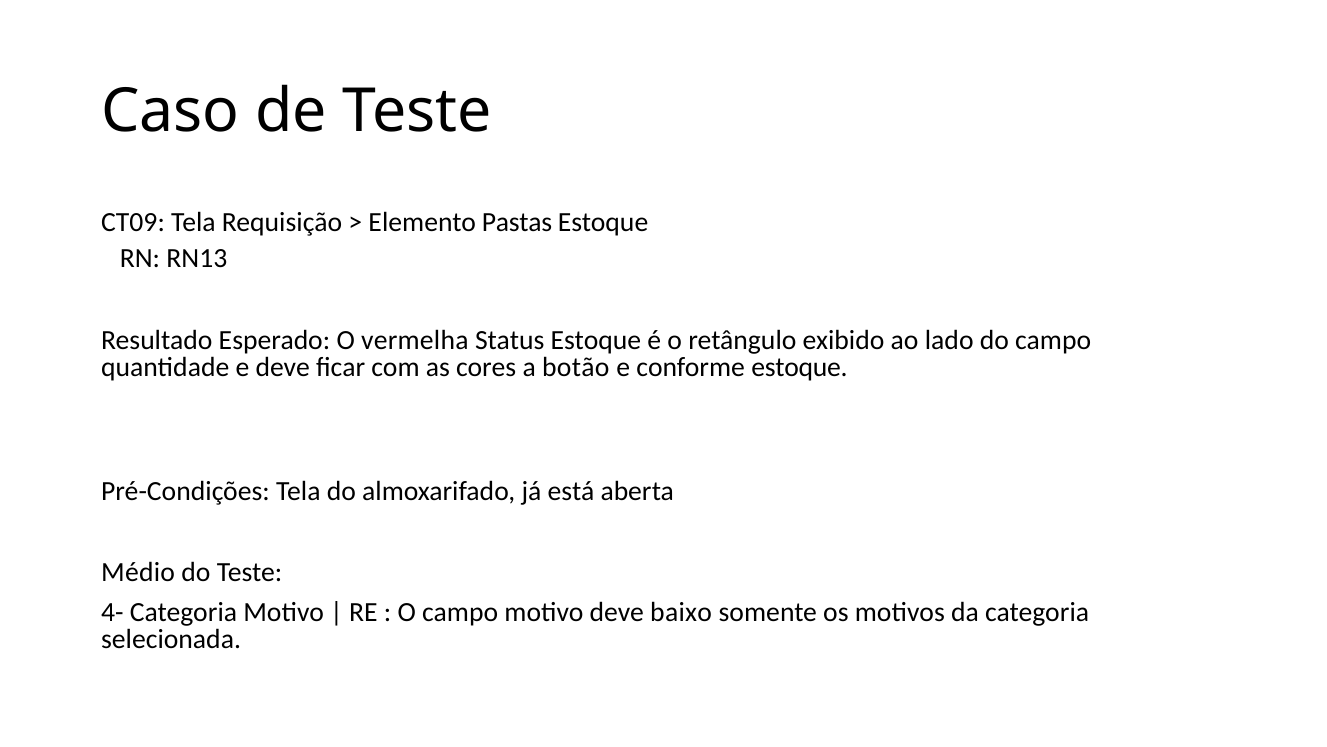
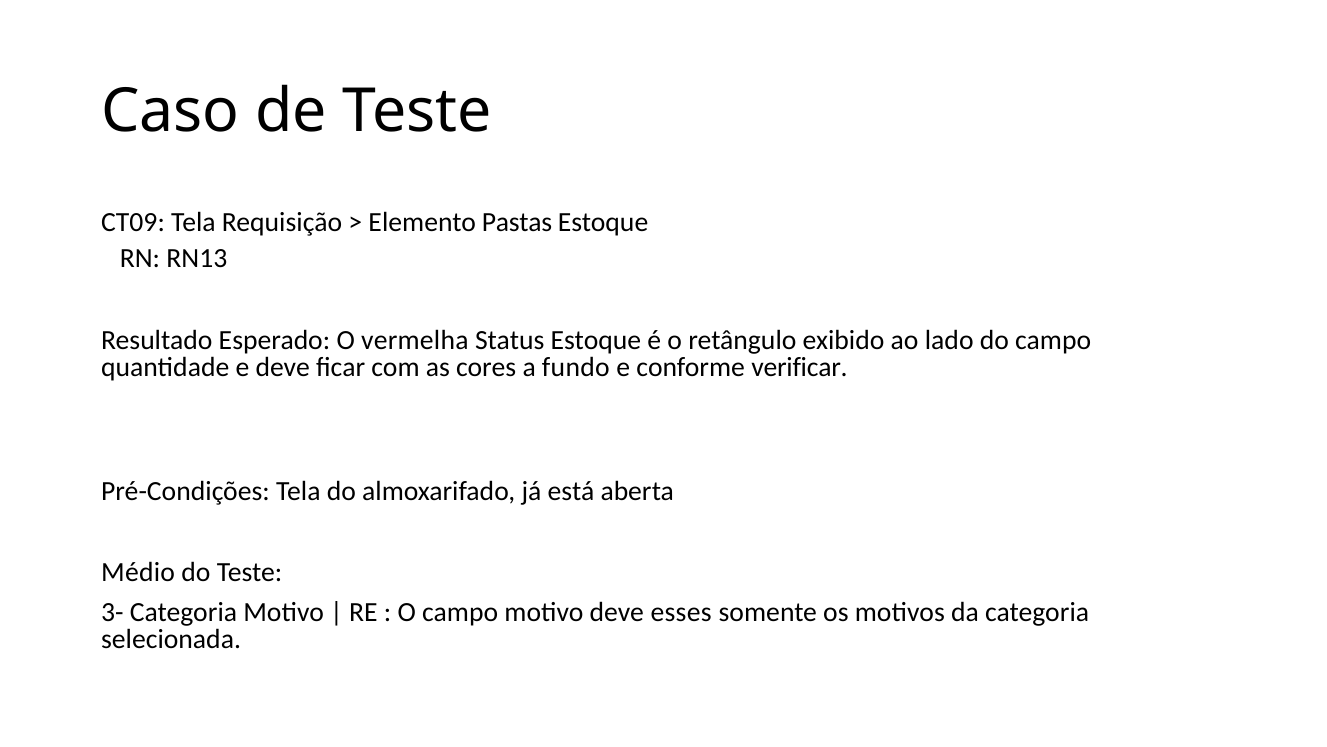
botão: botão -> fundo (576, 367)
conforme estoque: estoque -> verificar (799, 367)
4-: 4- -> 3- (112, 612)
baixo: baixo -> esses (681, 612)
